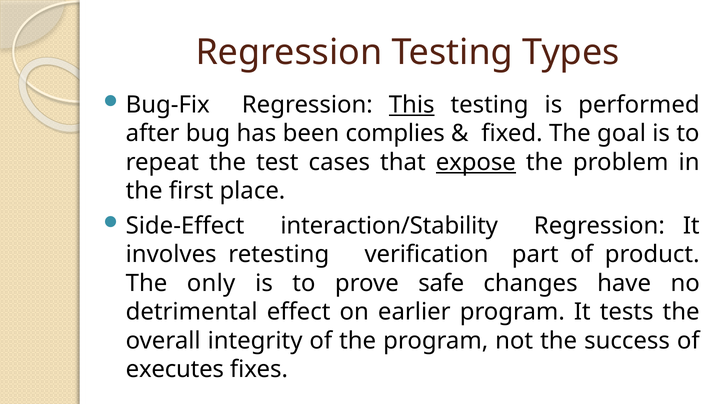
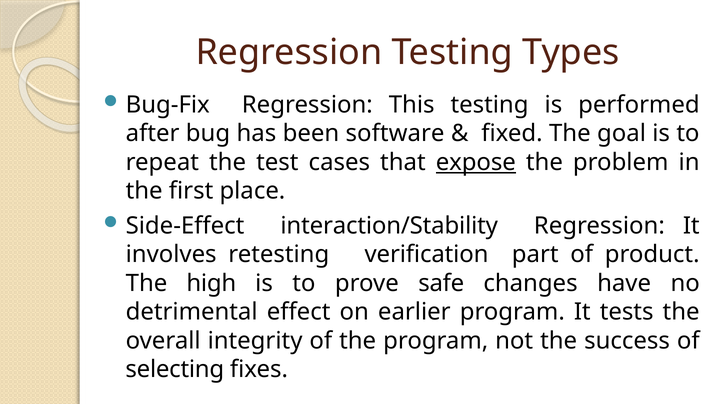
This underline: present -> none (412, 105)
complies: complies -> software (395, 134)
only: only -> high (211, 284)
executes: executes -> selecting (175, 370)
